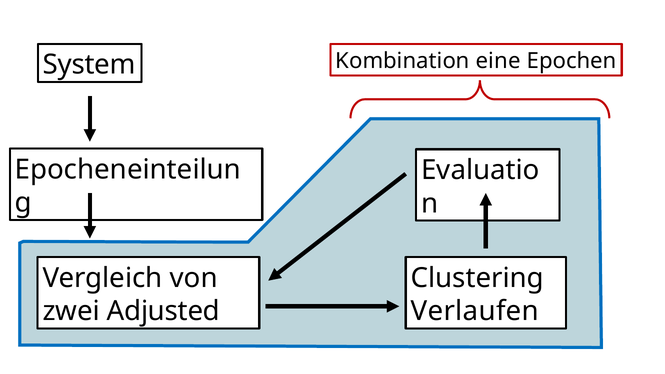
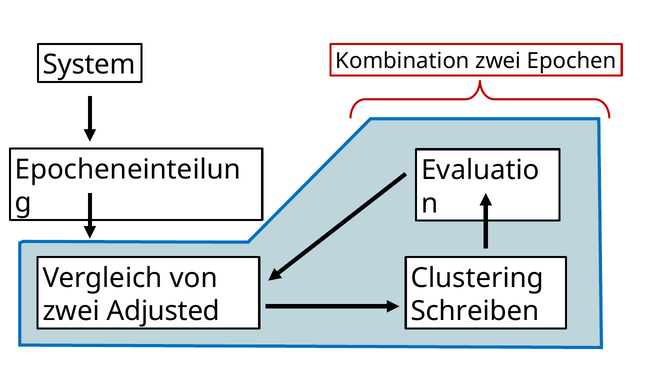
Kombination eine: eine -> zwei (498, 61)
Verlaufen: Verlaufen -> Schreiben (475, 311)
